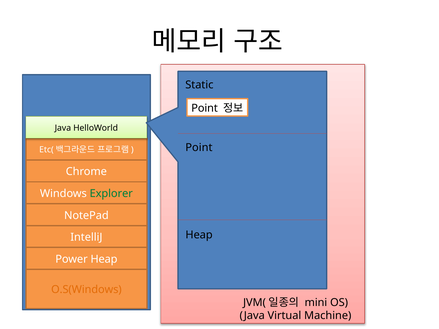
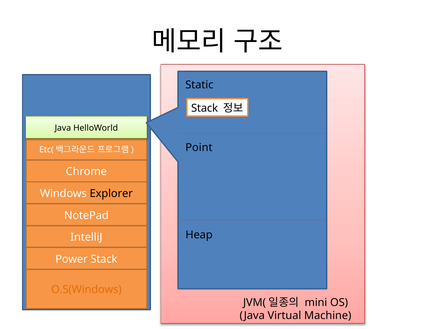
Point: Point -> Stack (205, 108)
Explorer colour: green -> black (111, 194)
Power Heap: Heap -> Stack (104, 259)
